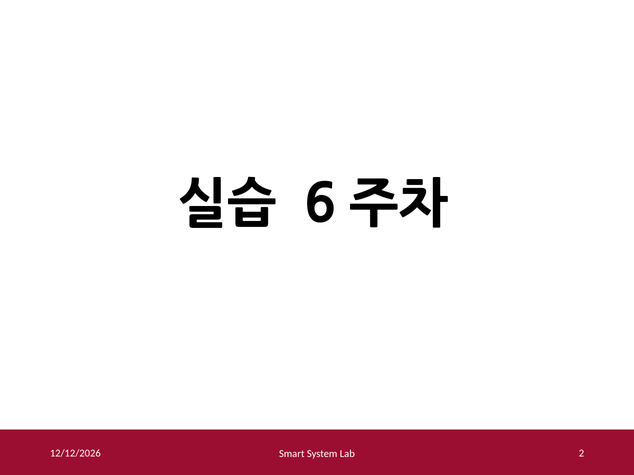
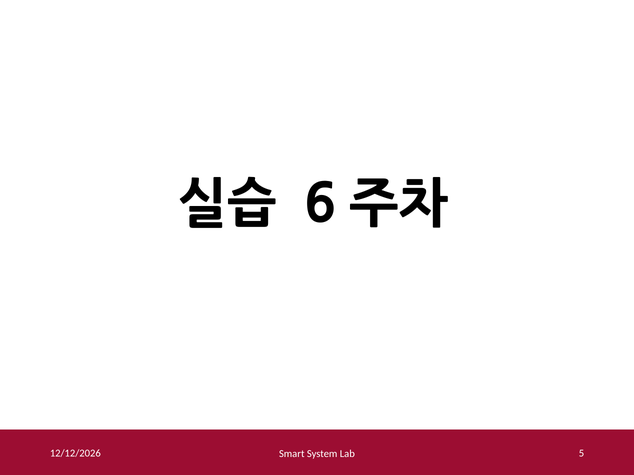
2: 2 -> 5 (581, 454)
